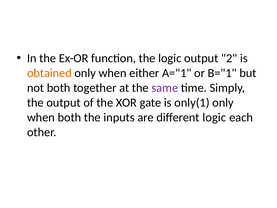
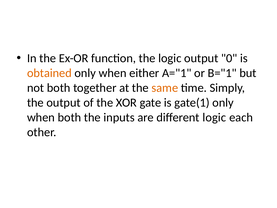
2: 2 -> 0 (229, 58)
same colour: purple -> orange (165, 88)
only(1: only(1 -> gate(1 (192, 102)
